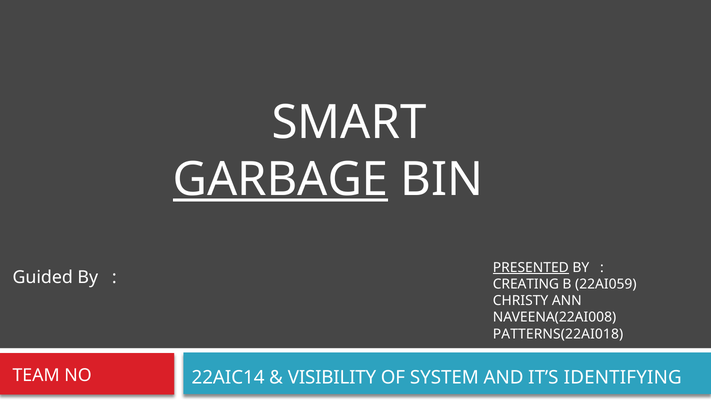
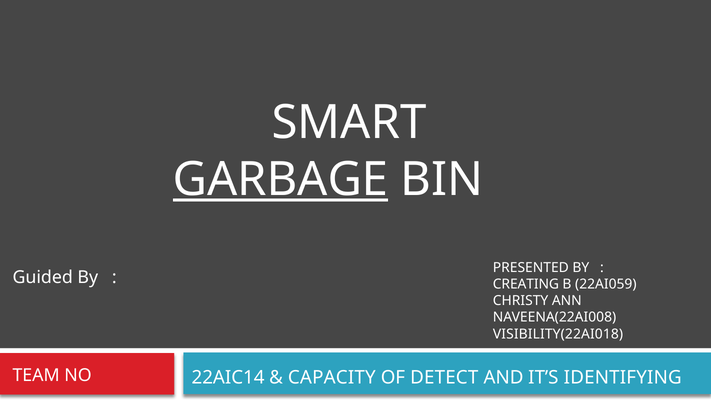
PRESENTED underline: present -> none (531, 268)
PATTERNS(22AI018: PATTERNS(22AI018 -> VISIBILITY(22AI018 (558, 334)
VISIBILITY: VISIBILITY -> CAPACITY (332, 378)
SYSTEM: SYSTEM -> DETECT (444, 378)
